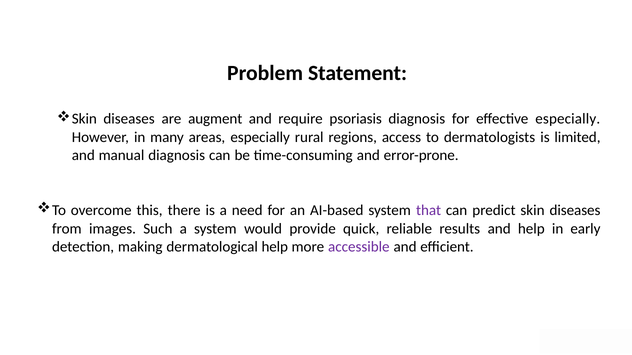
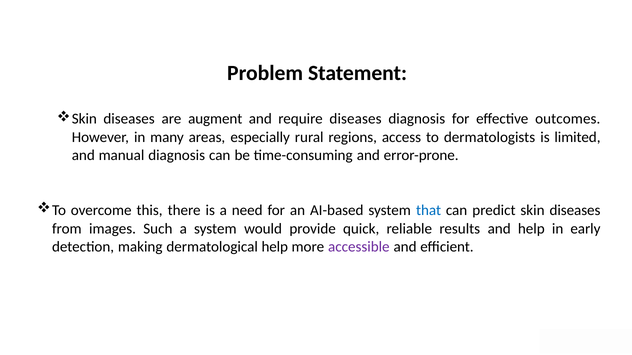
require psoriasis: psoriasis -> diseases (356, 119)
effective especially: especially -> outcomes (568, 119)
that colour: purple -> blue (429, 211)
